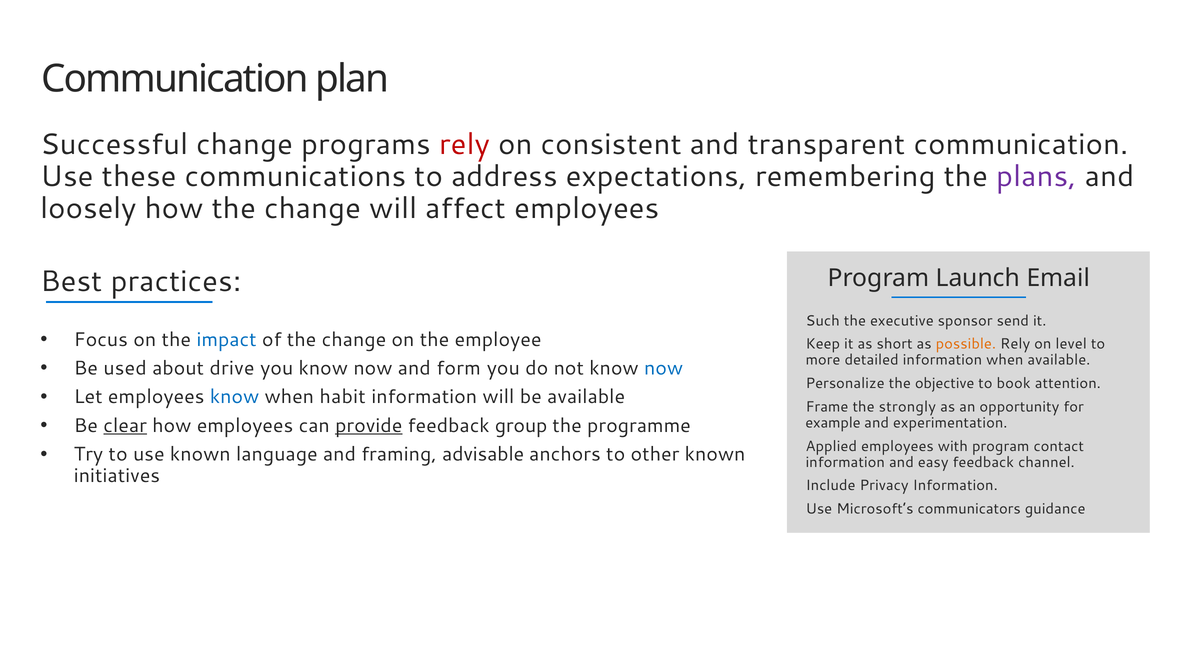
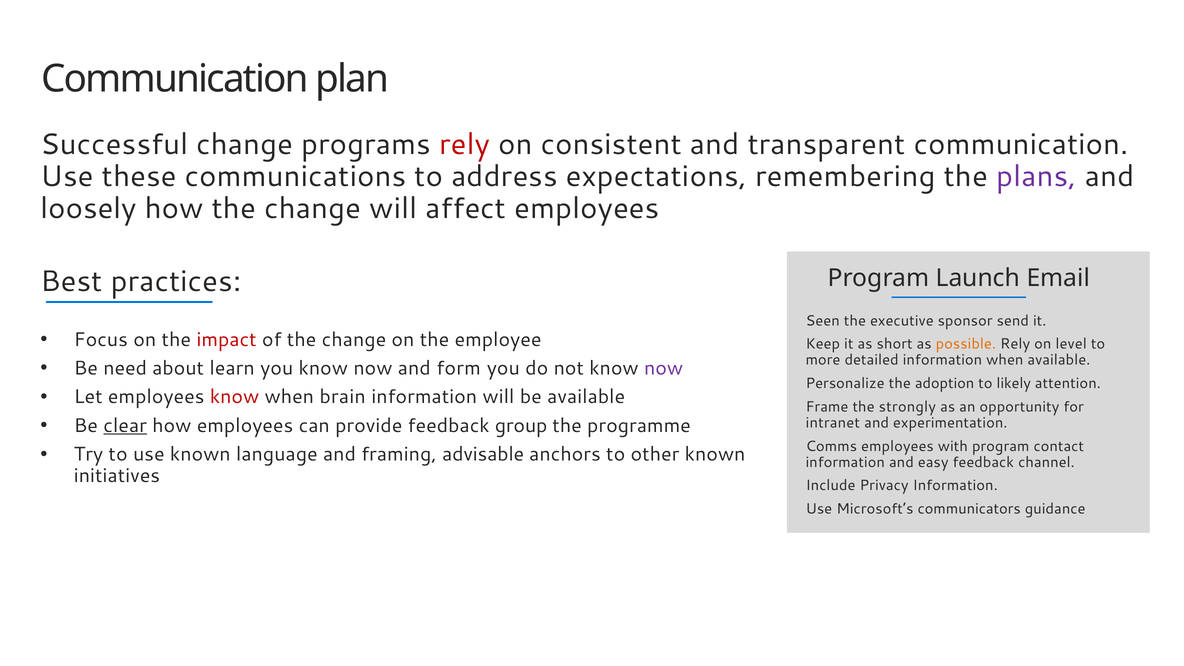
Such: Such -> Seen (823, 321)
impact colour: blue -> red (227, 340)
used: used -> need (125, 368)
drive: drive -> learn (232, 368)
now colour: blue -> purple (664, 368)
objective: objective -> adoption (945, 383)
book: book -> likely (1014, 383)
know colour: blue -> red (235, 397)
habit: habit -> brain (343, 397)
provide underline: present -> none (369, 426)
example: example -> intranet (833, 423)
Applied: Applied -> Comms (831, 446)
